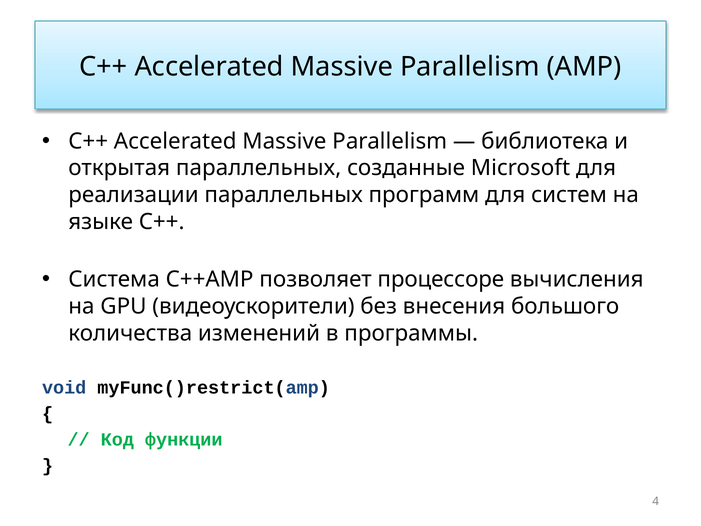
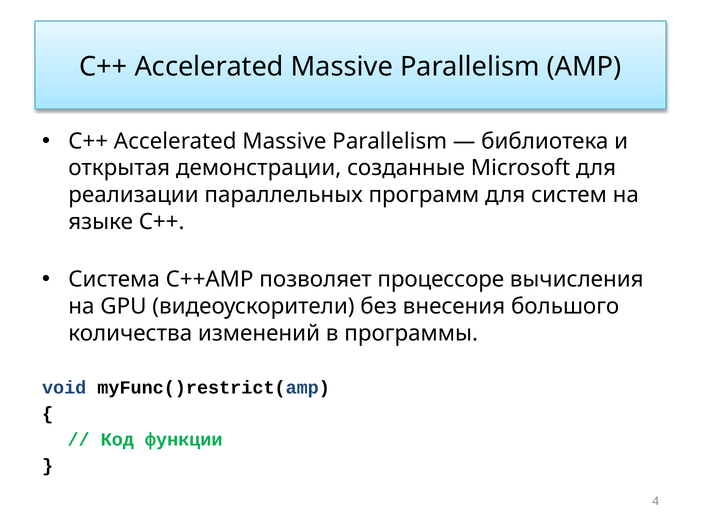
открытая параллельных: параллельных -> демонстрации (259, 168)
